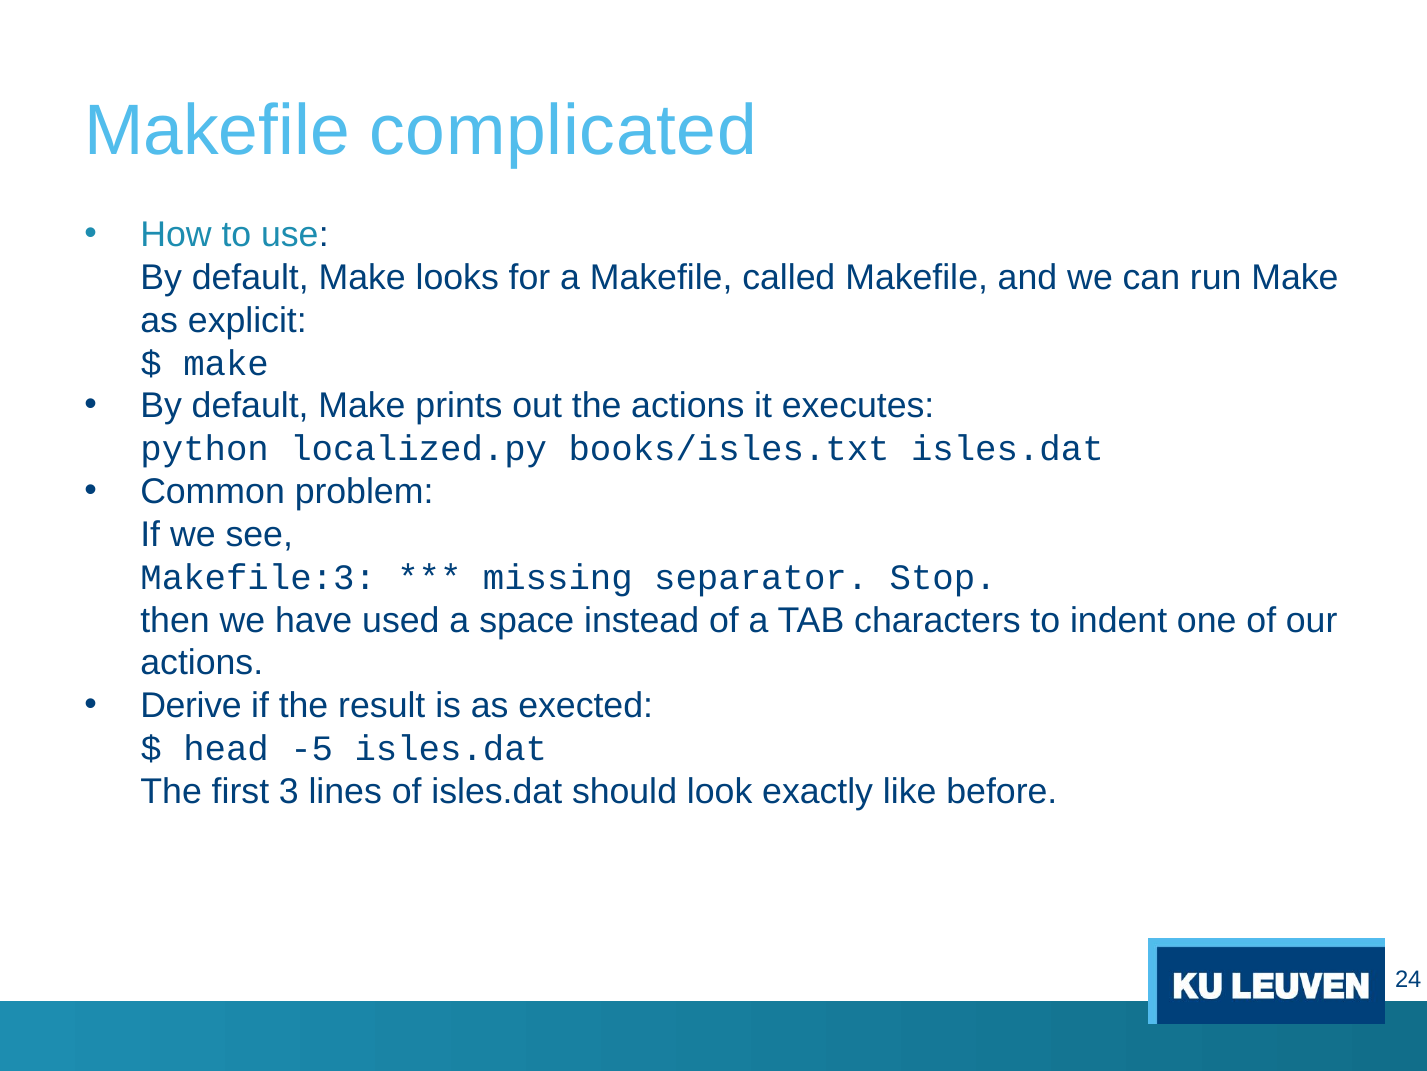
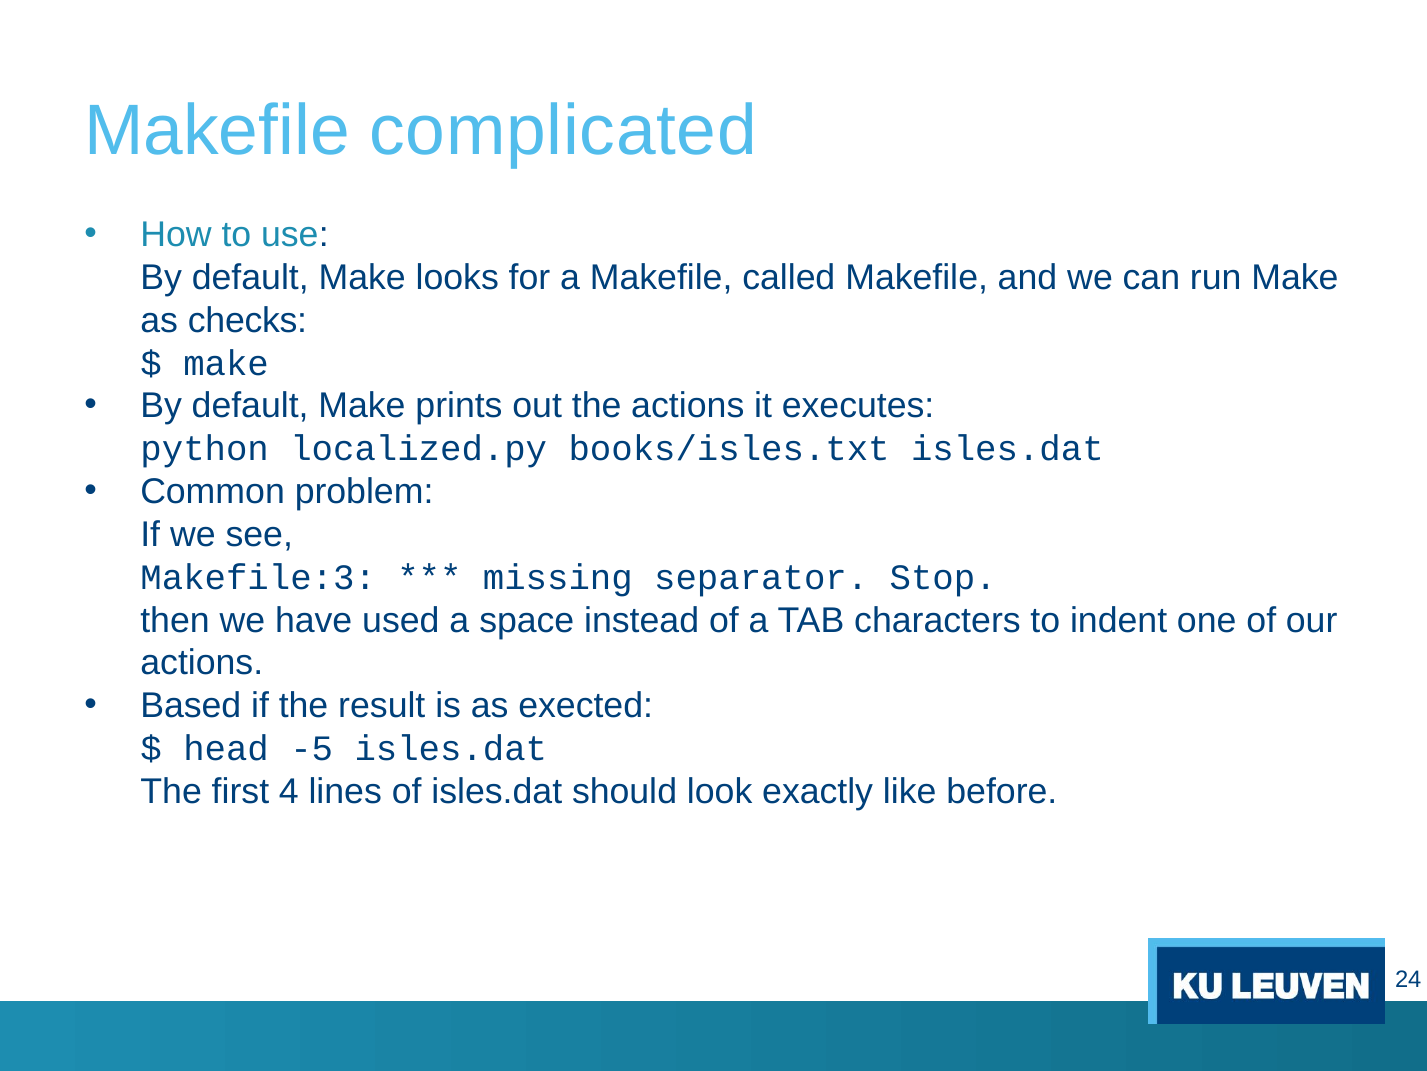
explicit: explicit -> checks (247, 320)
Derive: Derive -> Based (191, 705)
3: 3 -> 4 (289, 791)
